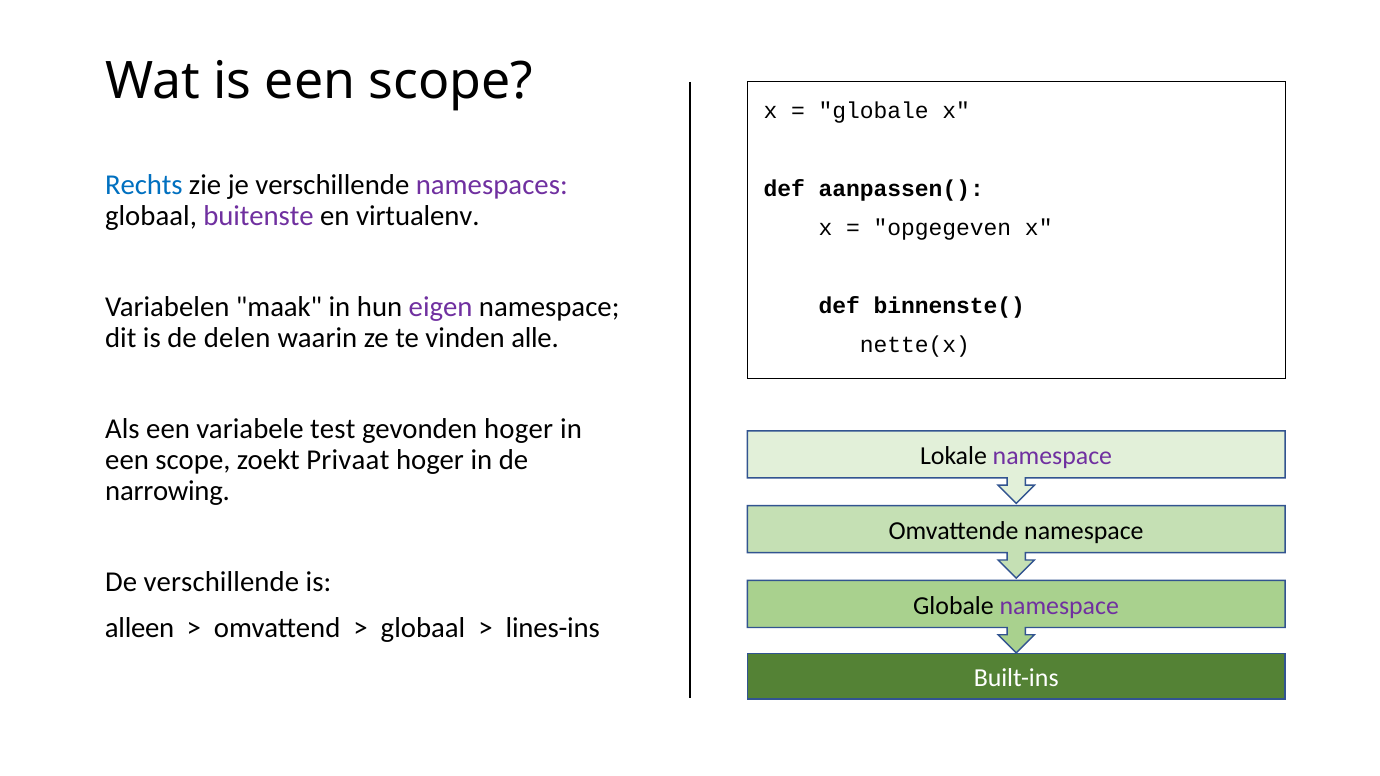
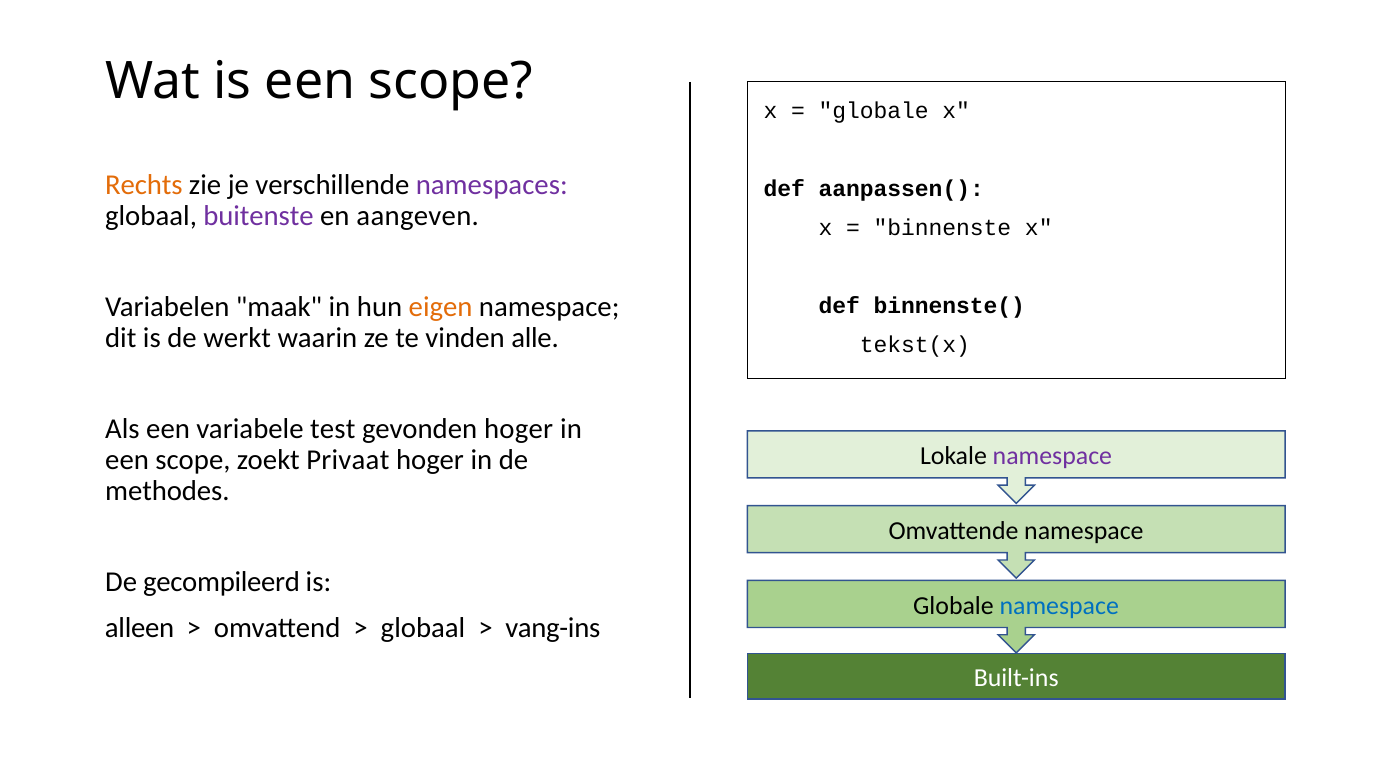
Rechts colour: blue -> orange (144, 185)
virtualenv: virtualenv -> aangeven (418, 216)
opgegeven: opgegeven -> binnenste (942, 228)
eigen colour: purple -> orange (441, 307)
delen: delen -> werkt (237, 339)
nette(x: nette(x -> tekst(x (915, 345)
narrowing: narrowing -> methodes (167, 492)
De verschillende: verschillende -> gecompileerd (222, 583)
namespace colour: purple -> blue (1059, 606)
lines-ins: lines-ins -> vang-ins (553, 628)
